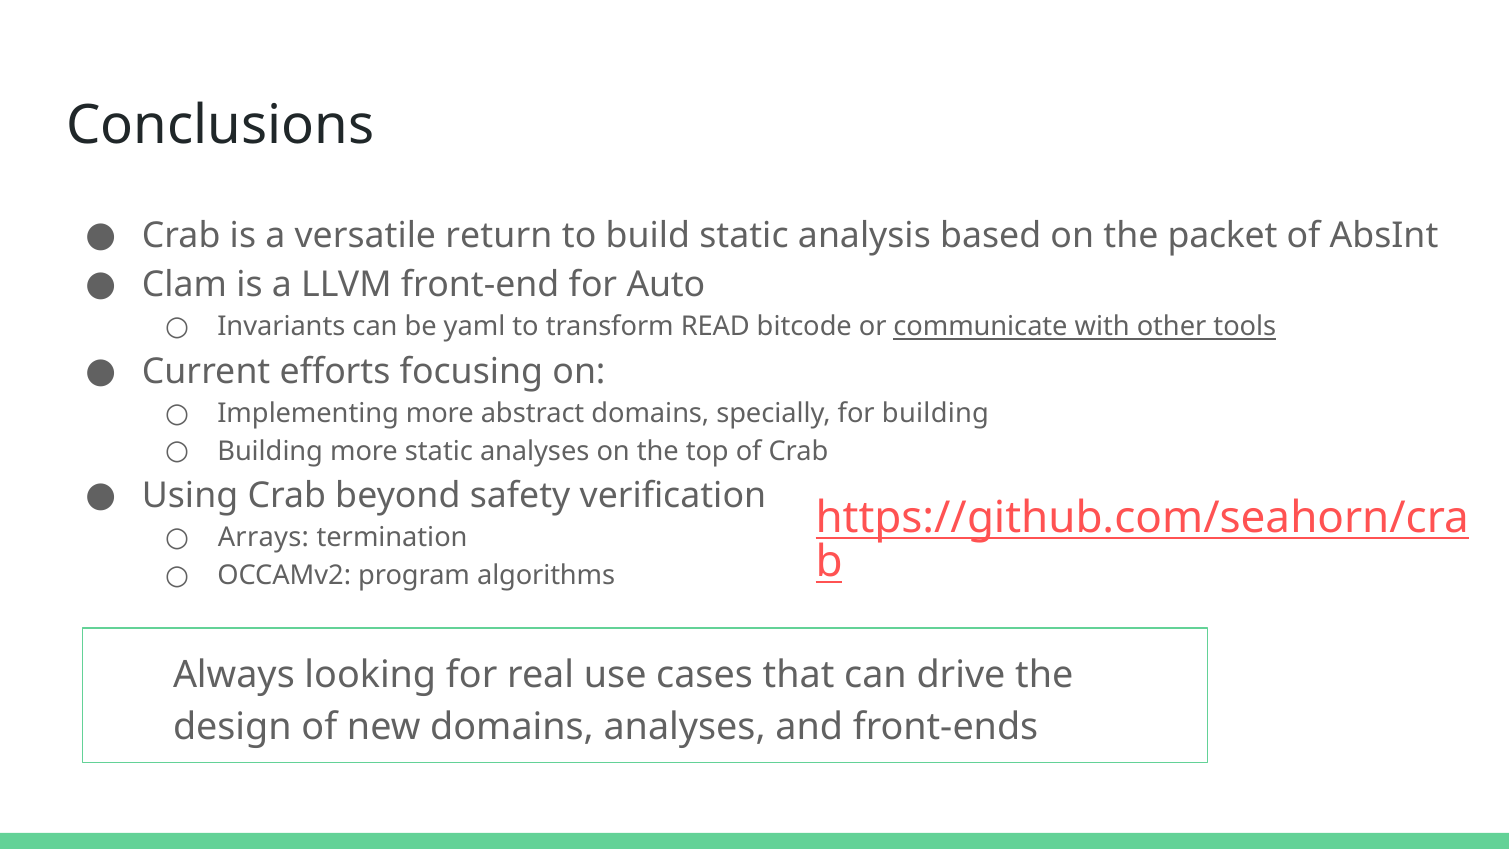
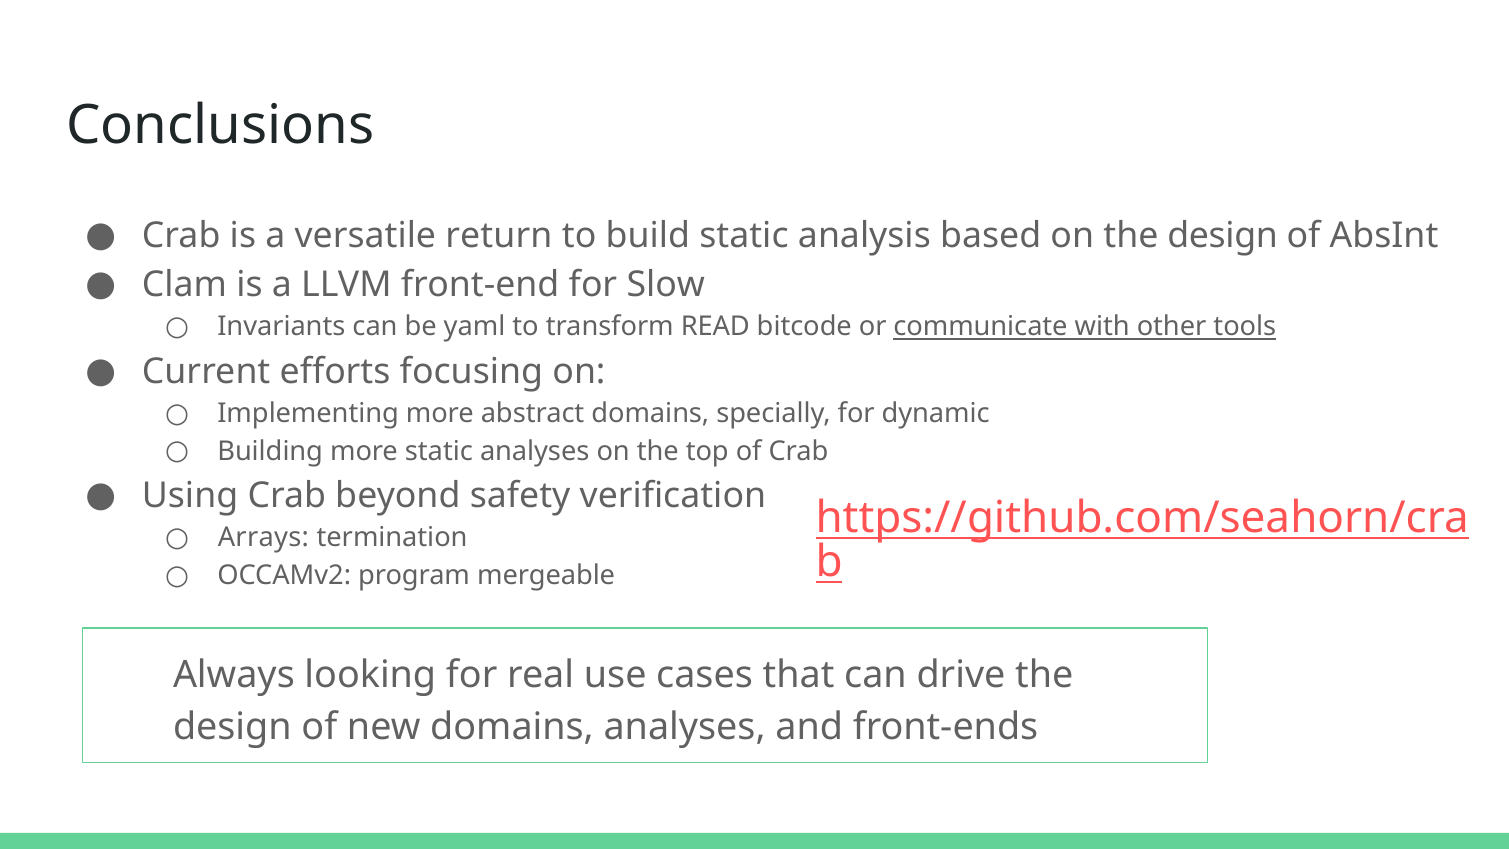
on the packet: packet -> design (1223, 235)
Auto: Auto -> Slow (666, 285)
for building: building -> dynamic (936, 413)
algorithms: algorithms -> mergeable (546, 575)
